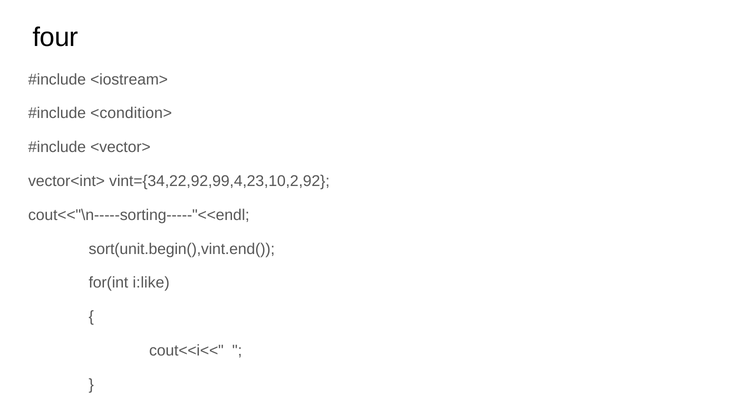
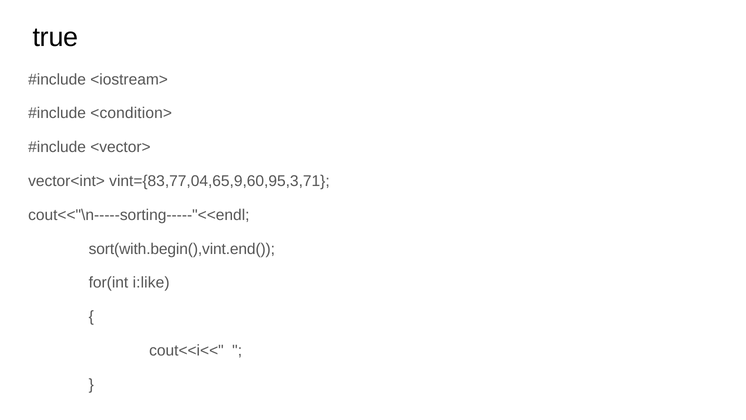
four: four -> true (55, 37)
vint={34,22,92,99,4,23,10,2,92: vint={34,22,92,99,4,23,10,2,92 -> vint={83,77,04,65,9,60,95,3,71 (219, 181)
sort(unit.begin(),vint.end(: sort(unit.begin(),vint.end( -> sort(with.begin(),vint.end( (182, 249)
